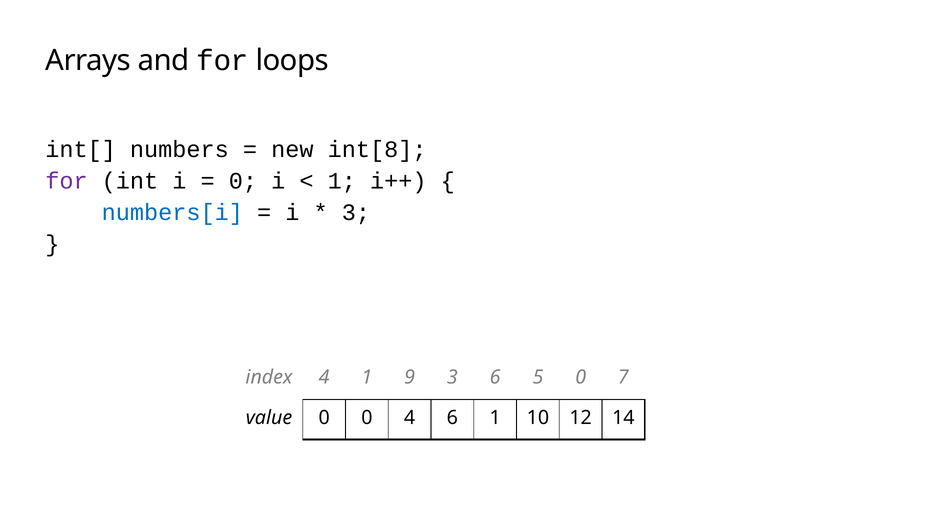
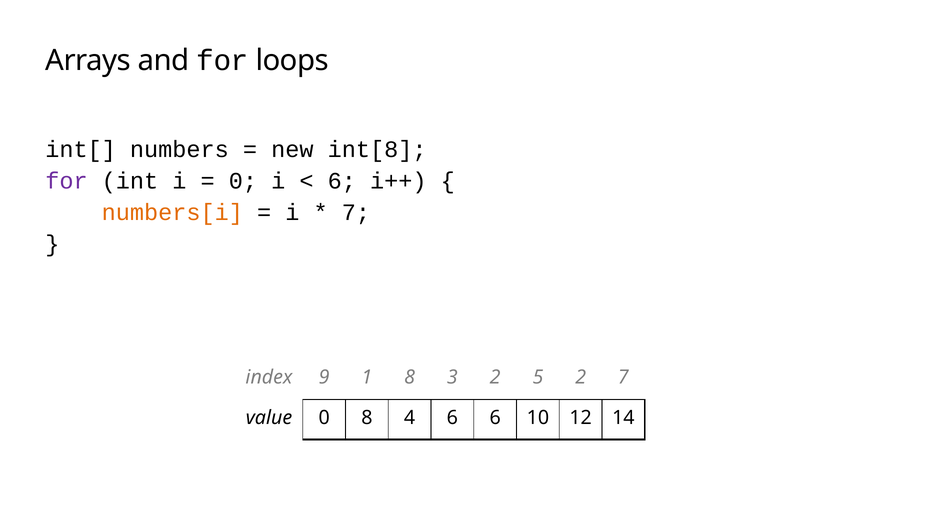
1: 1 -> 6 (342, 181)
numbers[i colour: blue -> orange (172, 212)
3: 3 -> 7 (356, 212)
index 4: 4 -> 9 (324, 377)
1 9: 9 -> 8 (410, 377)
3 6: 6 -> 2 (495, 377)
5 0: 0 -> 2 (581, 377)
0 0: 0 -> 8 (367, 417)
6 1: 1 -> 6 (495, 417)
